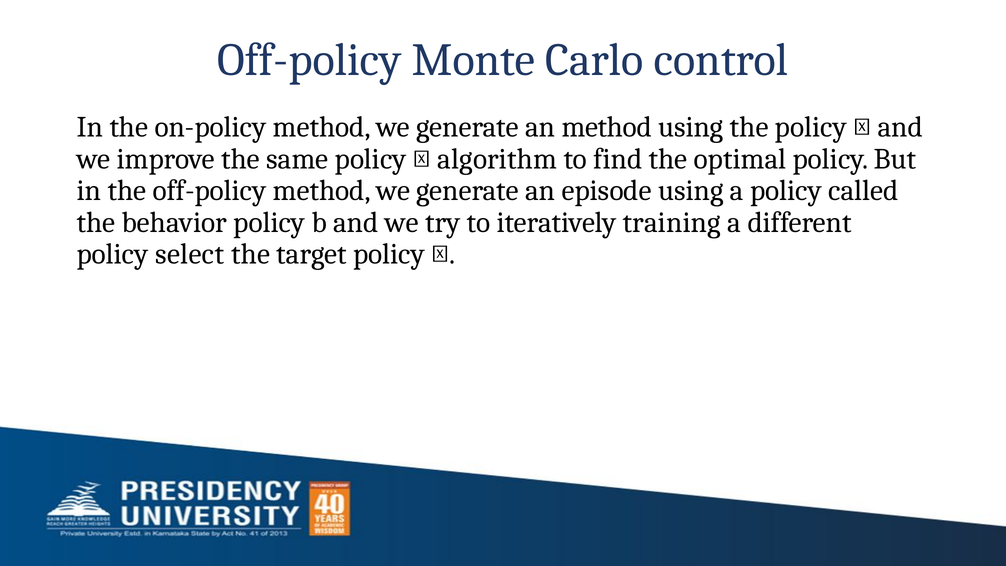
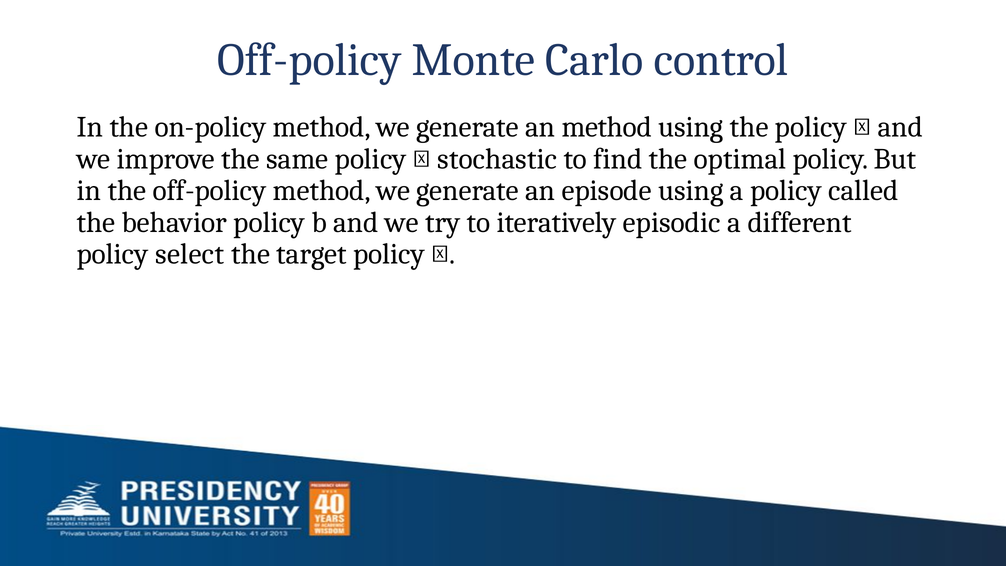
algorithm: algorithm -> stochastic (497, 159)
training: training -> episodic (672, 222)
